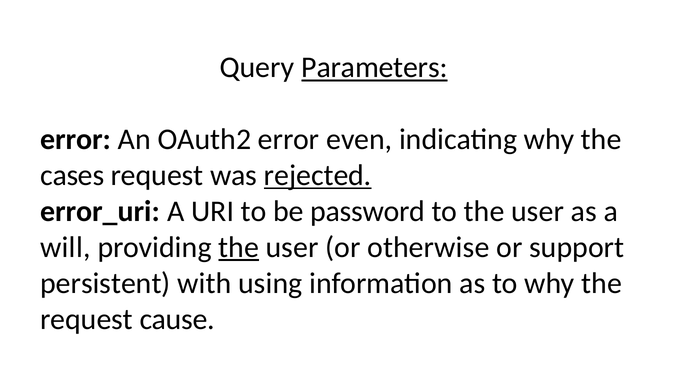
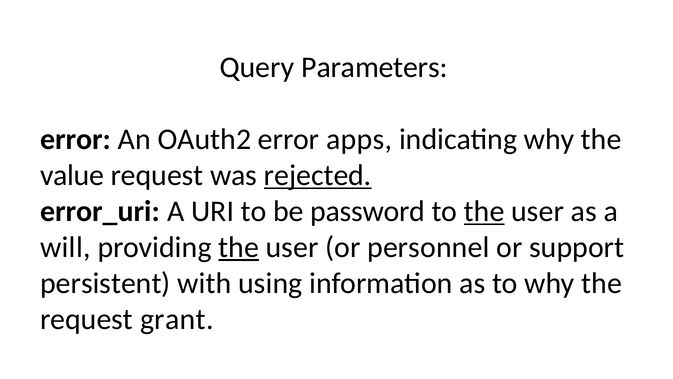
Parameters underline: present -> none (374, 67)
even: even -> apps (359, 139)
cases: cases -> value (72, 175)
the underline: none -> present (484, 211)
otherwise: otherwise -> personnel (428, 247)
cause: cause -> grant (177, 319)
